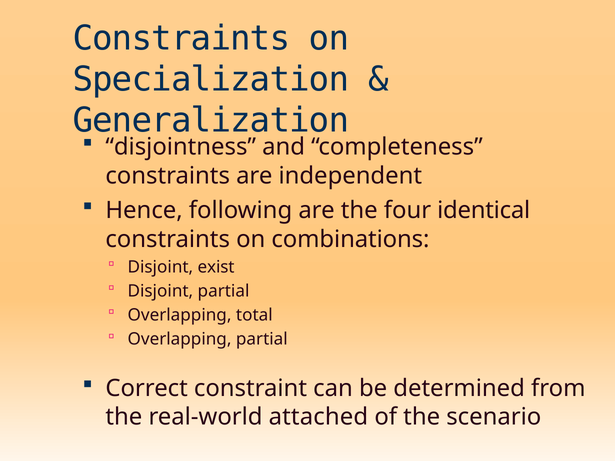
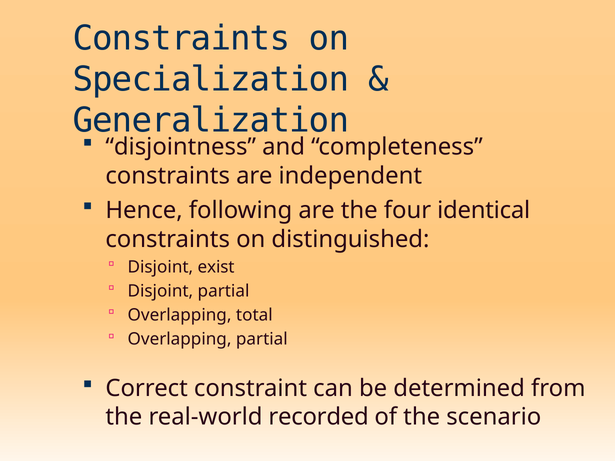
combinations: combinations -> distinguished (350, 239)
attached: attached -> recorded (319, 417)
